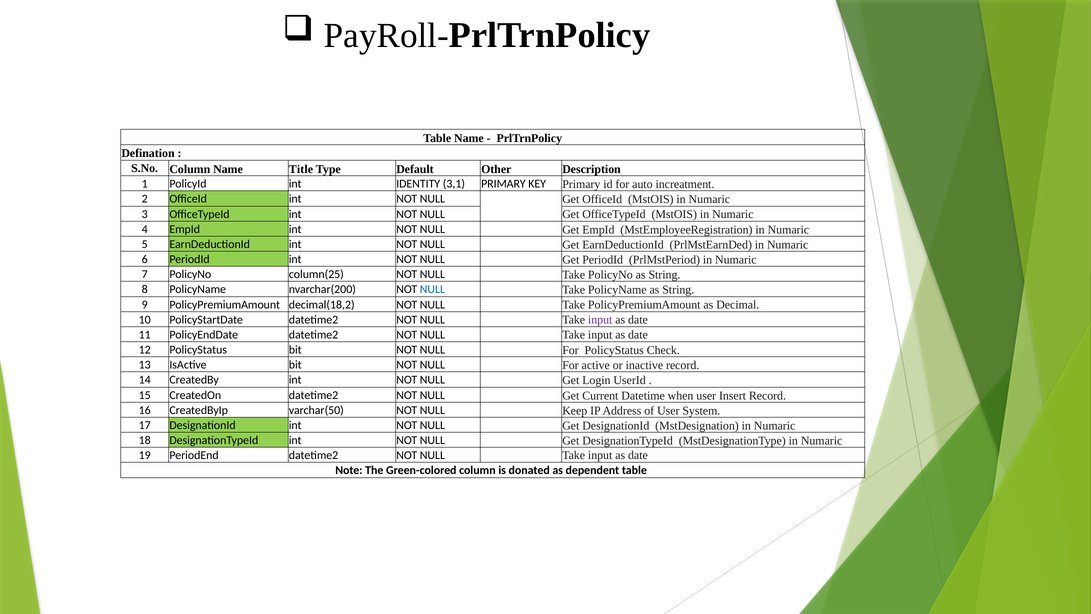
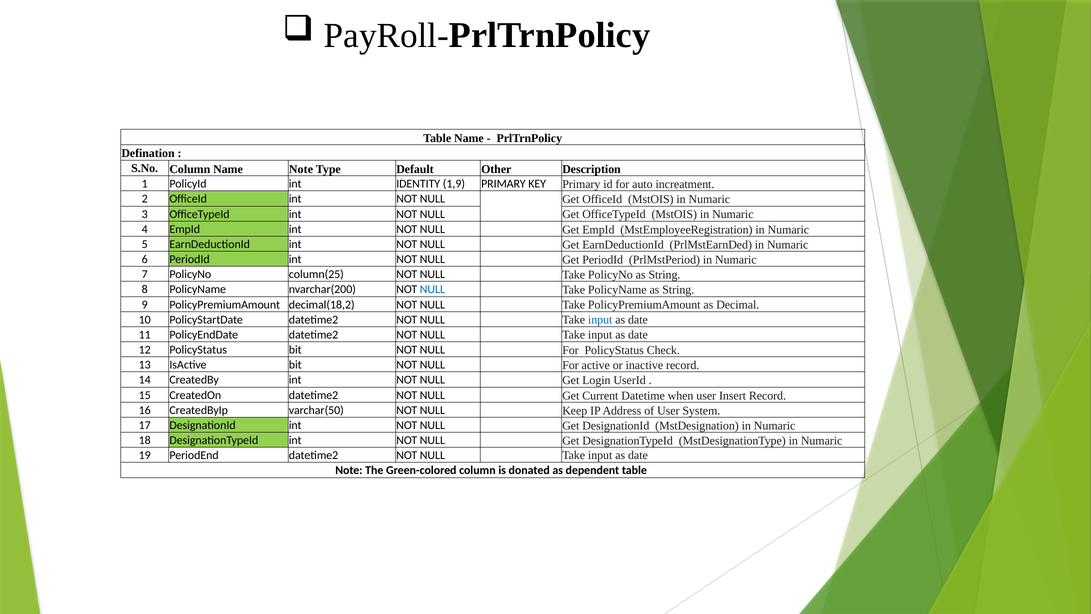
Name Title: Title -> Note (301, 169)
3,1: 3,1 -> 1,9 (454, 184)
input colour: purple -> blue (600, 319)
